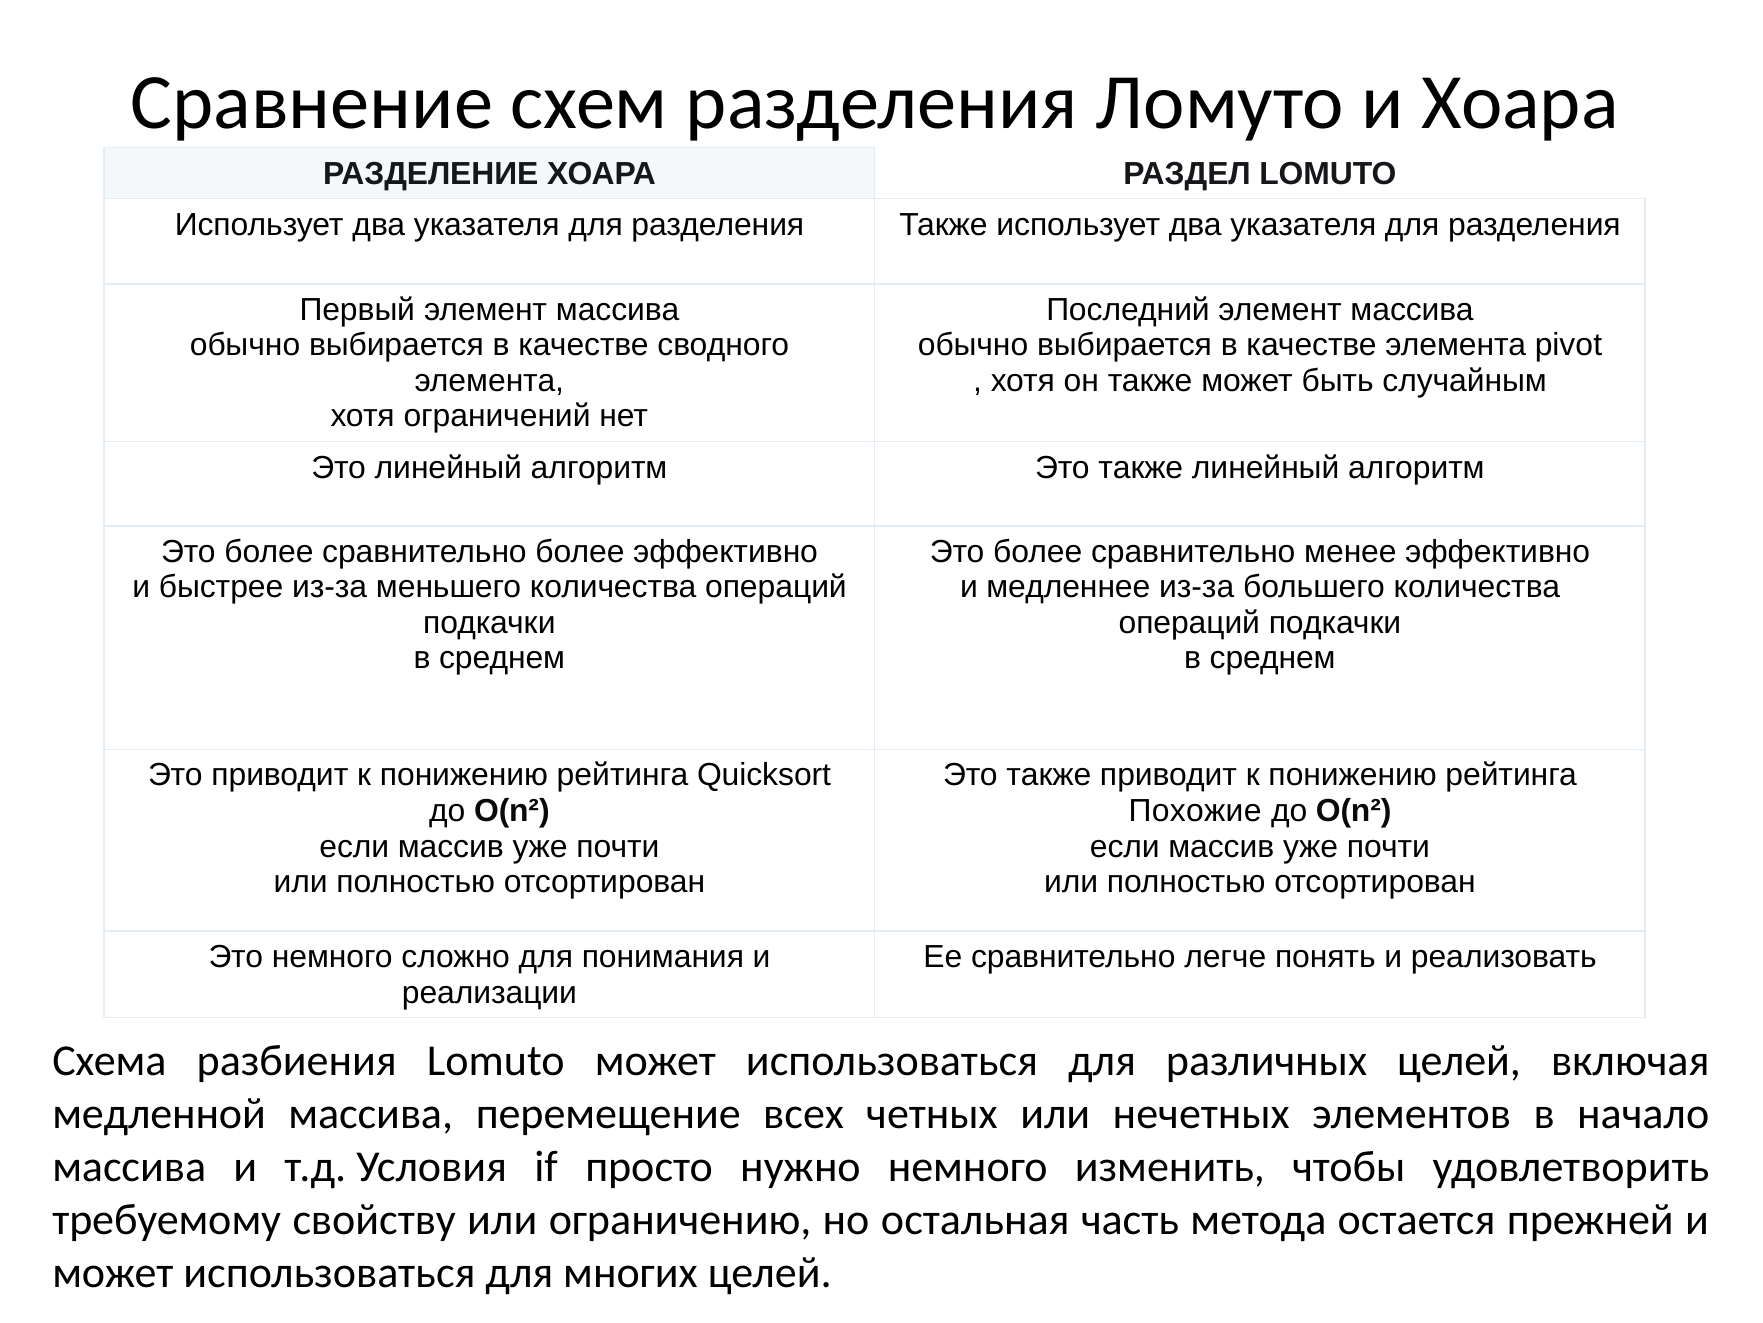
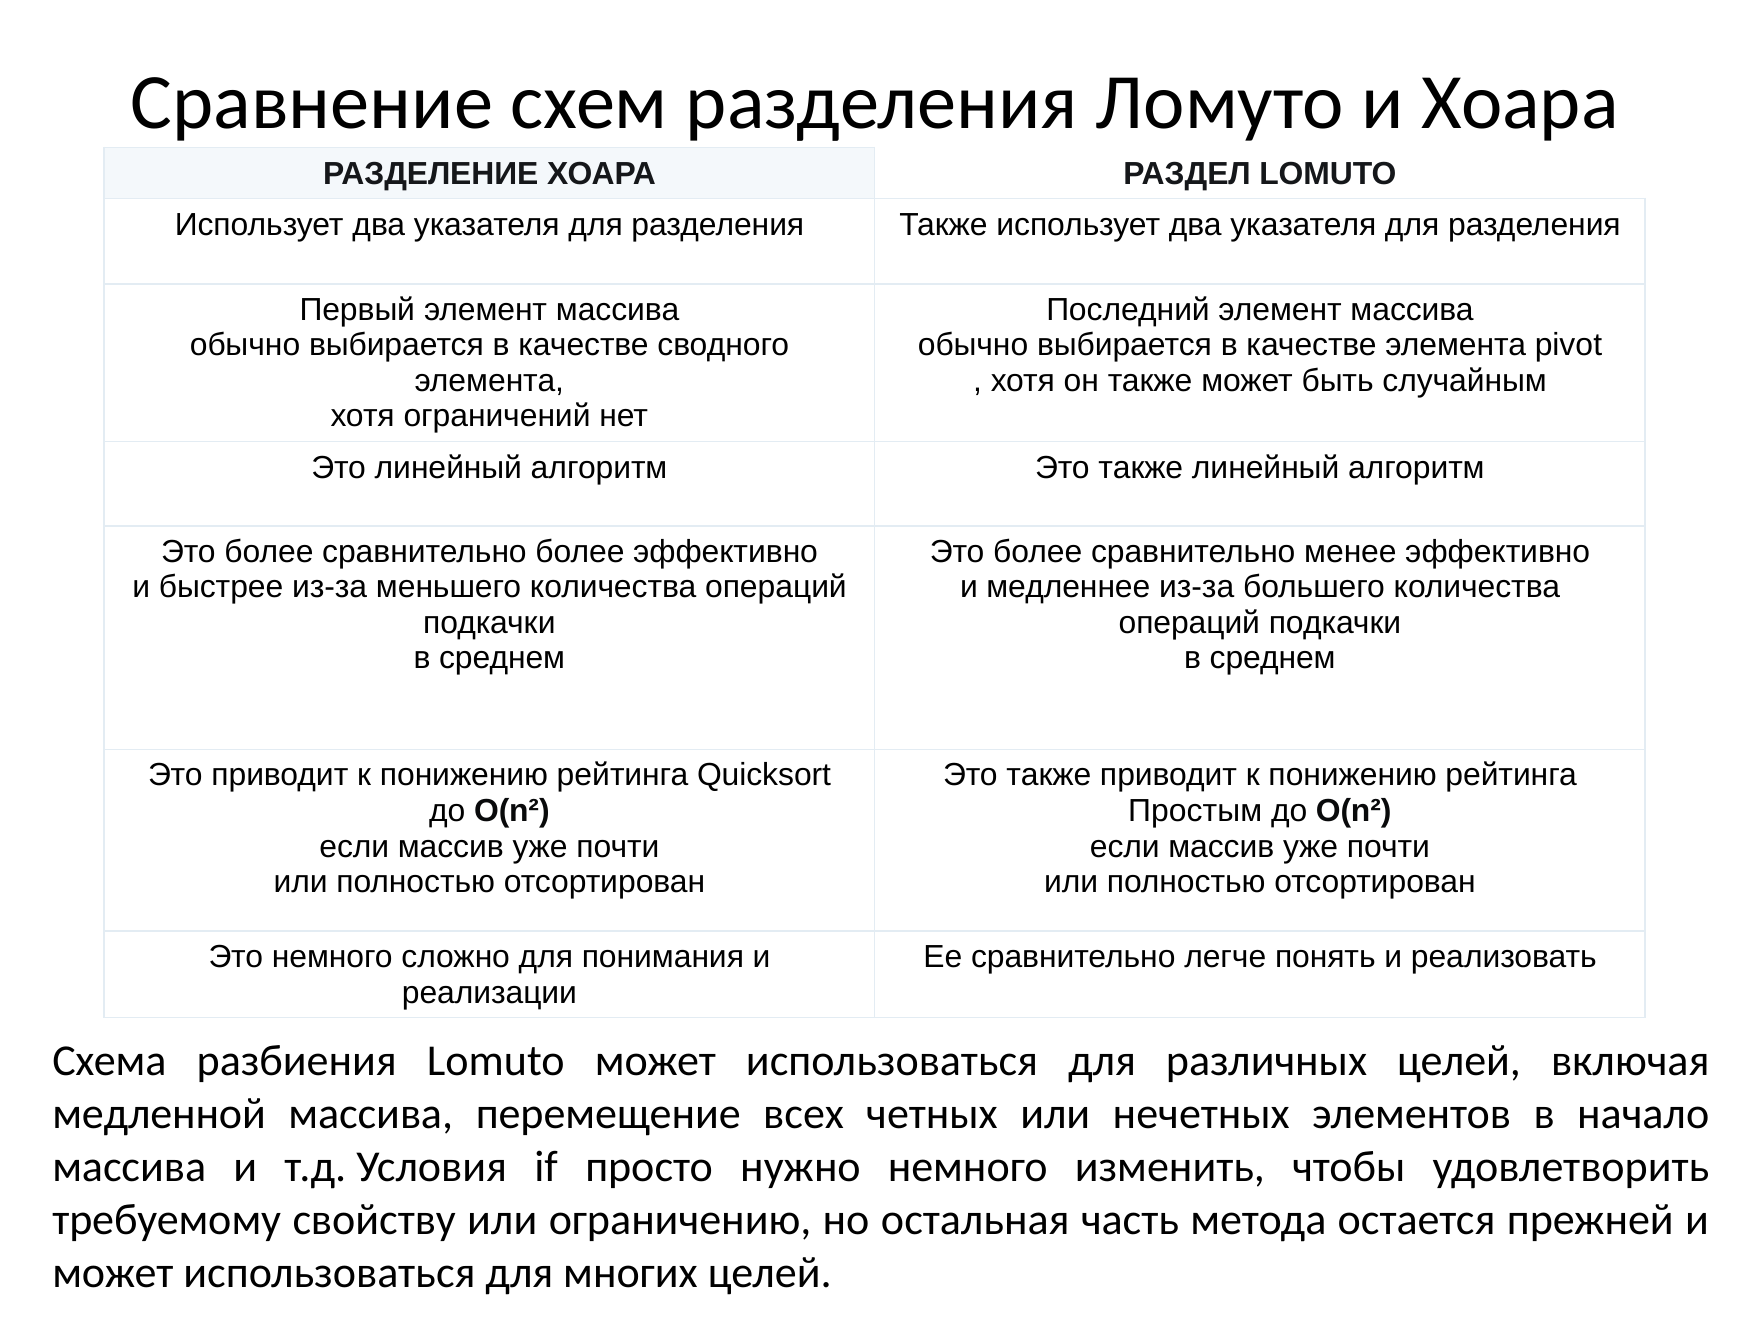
Похожие: Похожие -> Простым (1195, 811)
